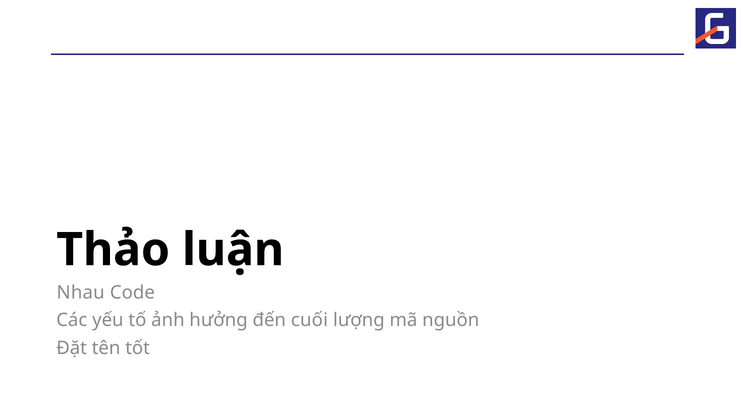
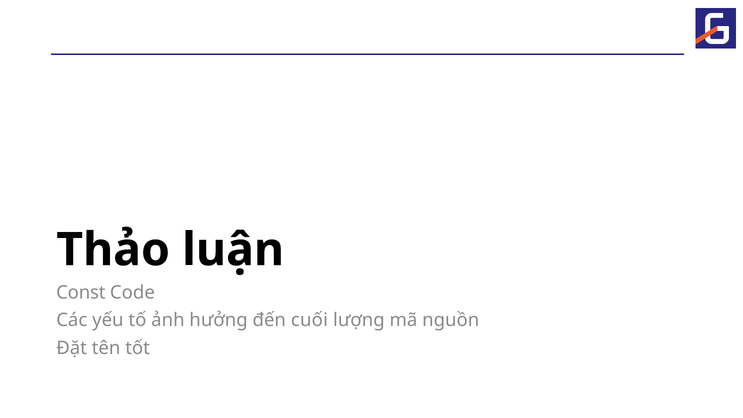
Nhau: Nhau -> Const (81, 292)
